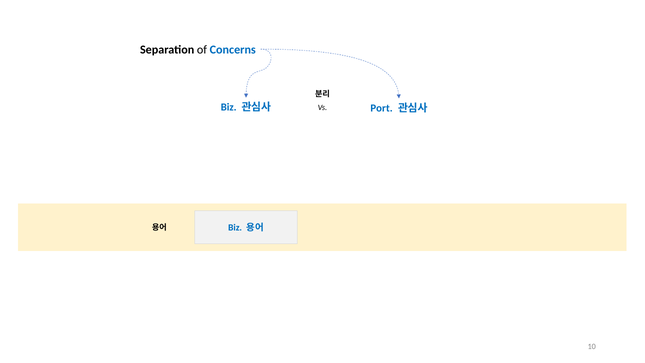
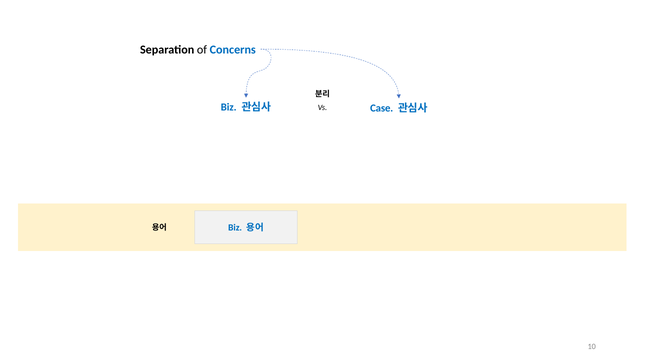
Port: Port -> Case (382, 108)
